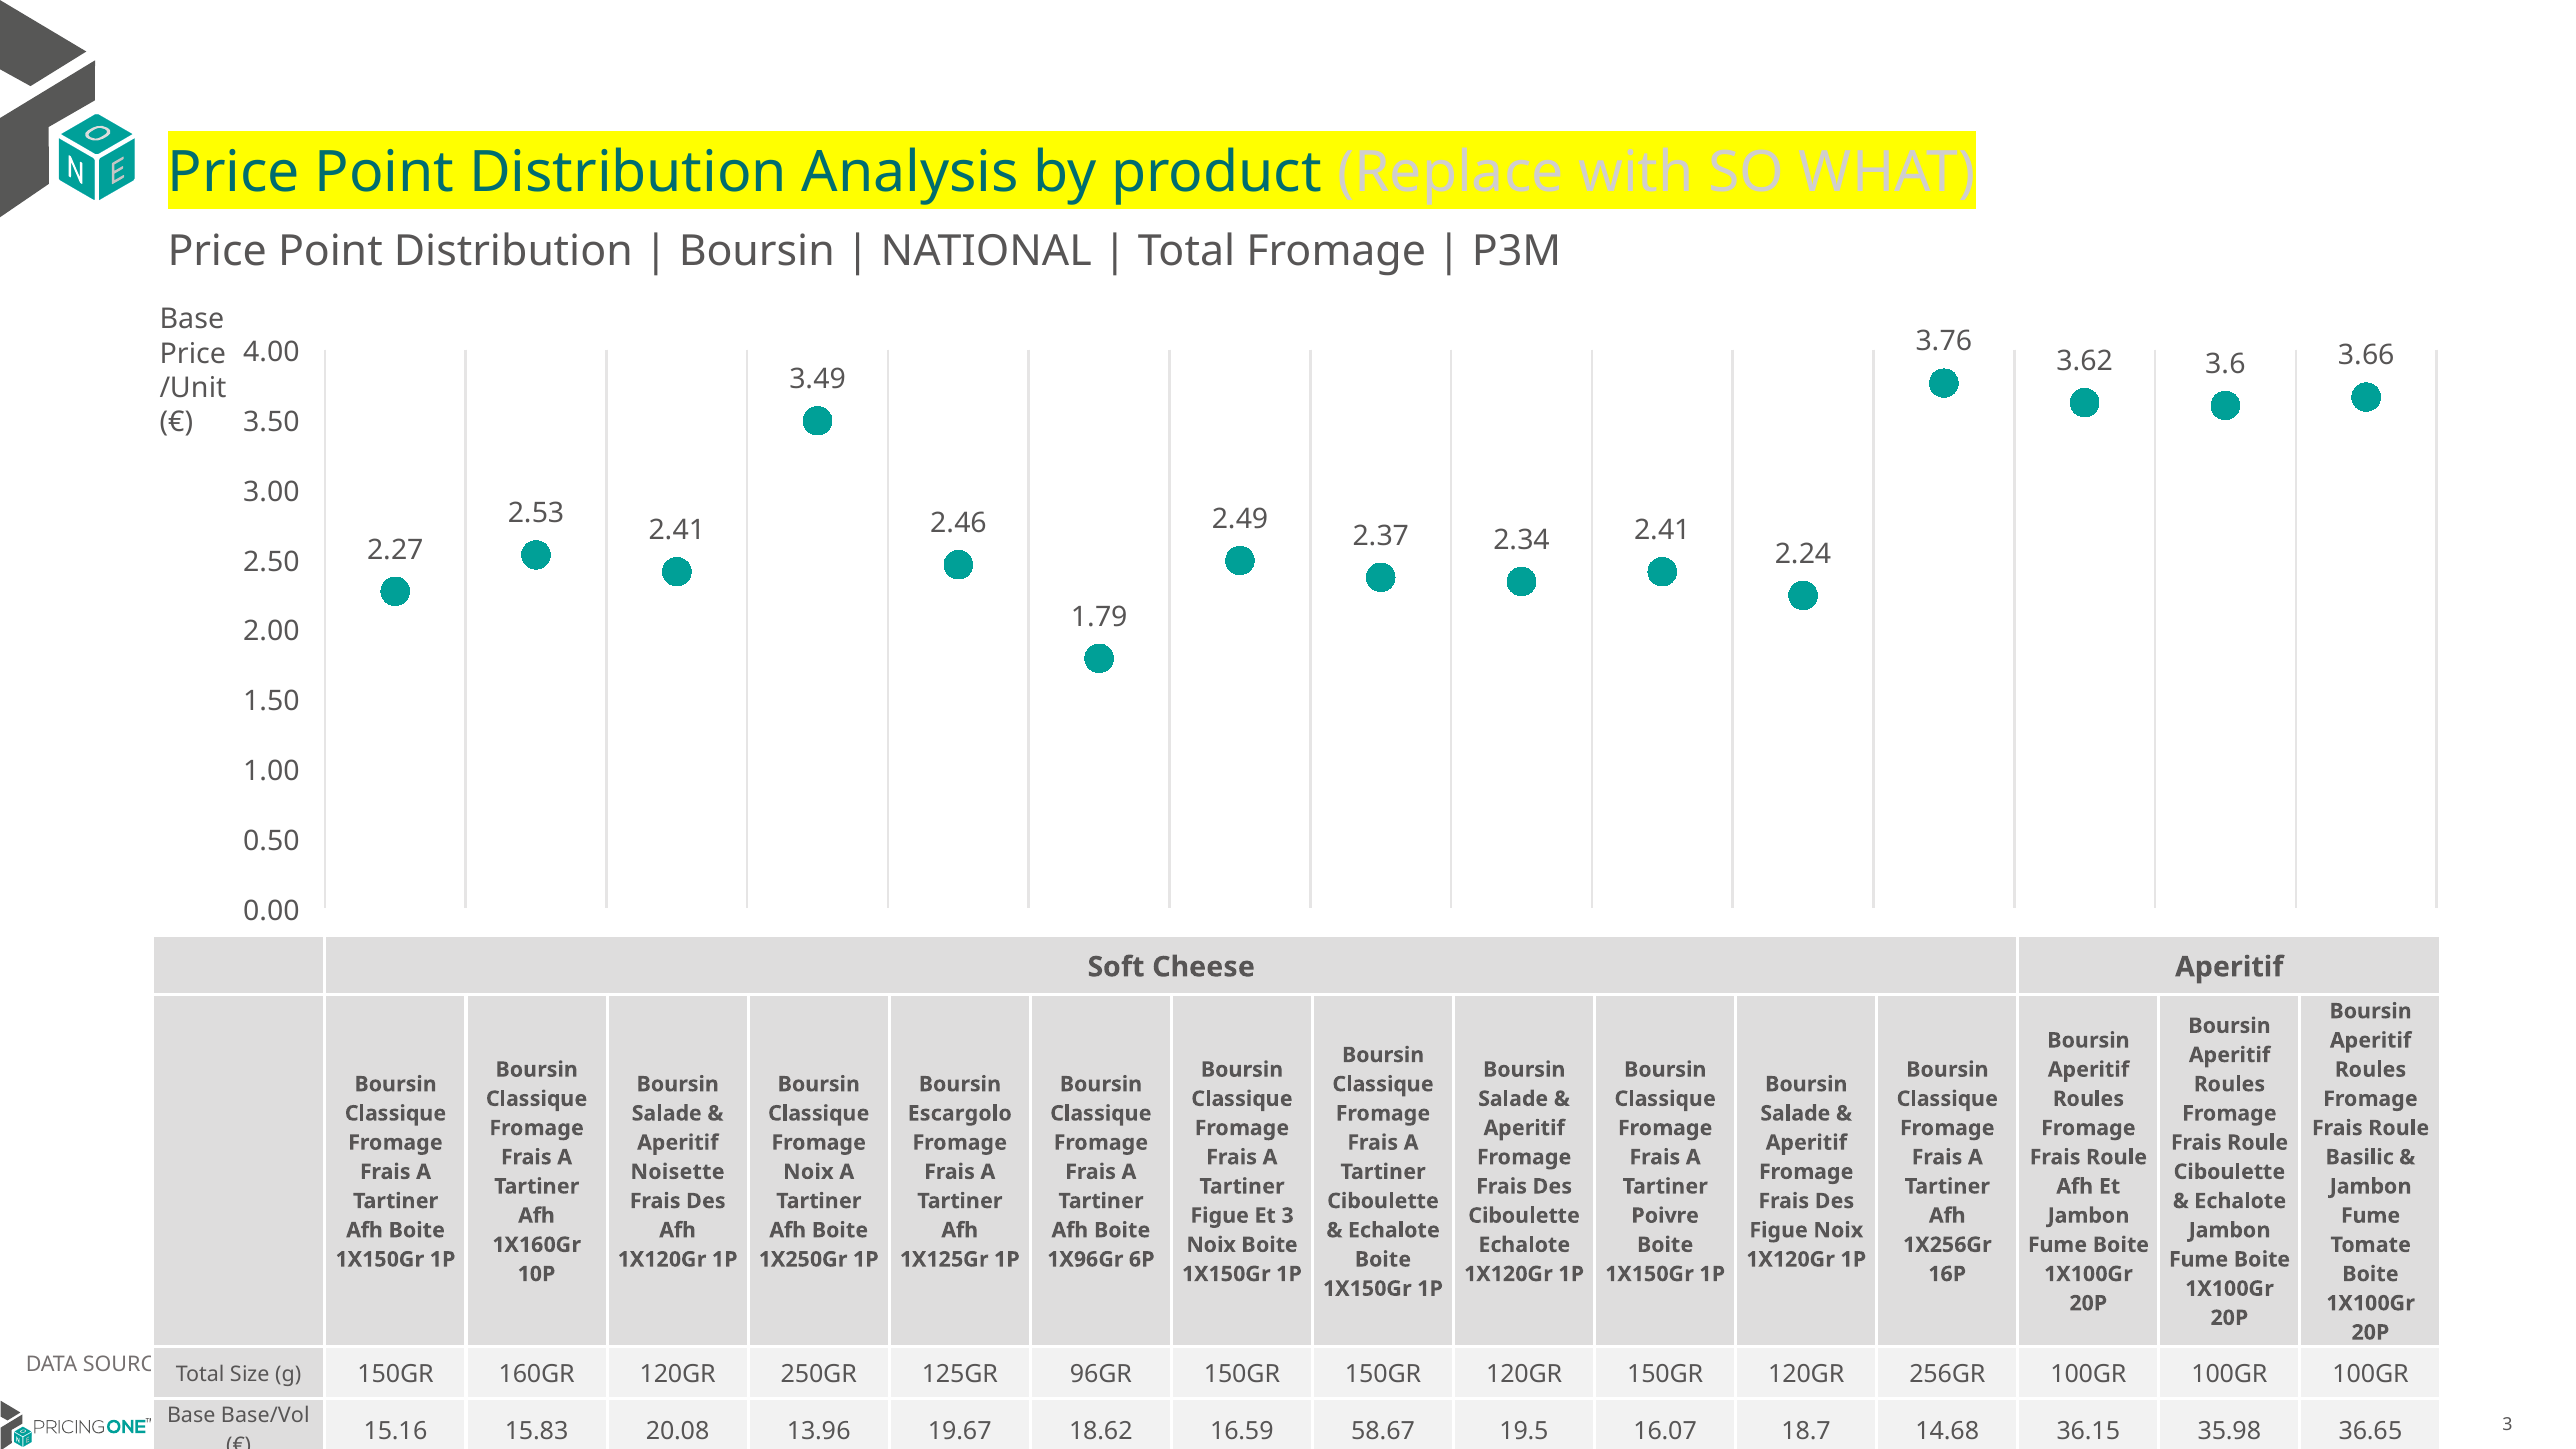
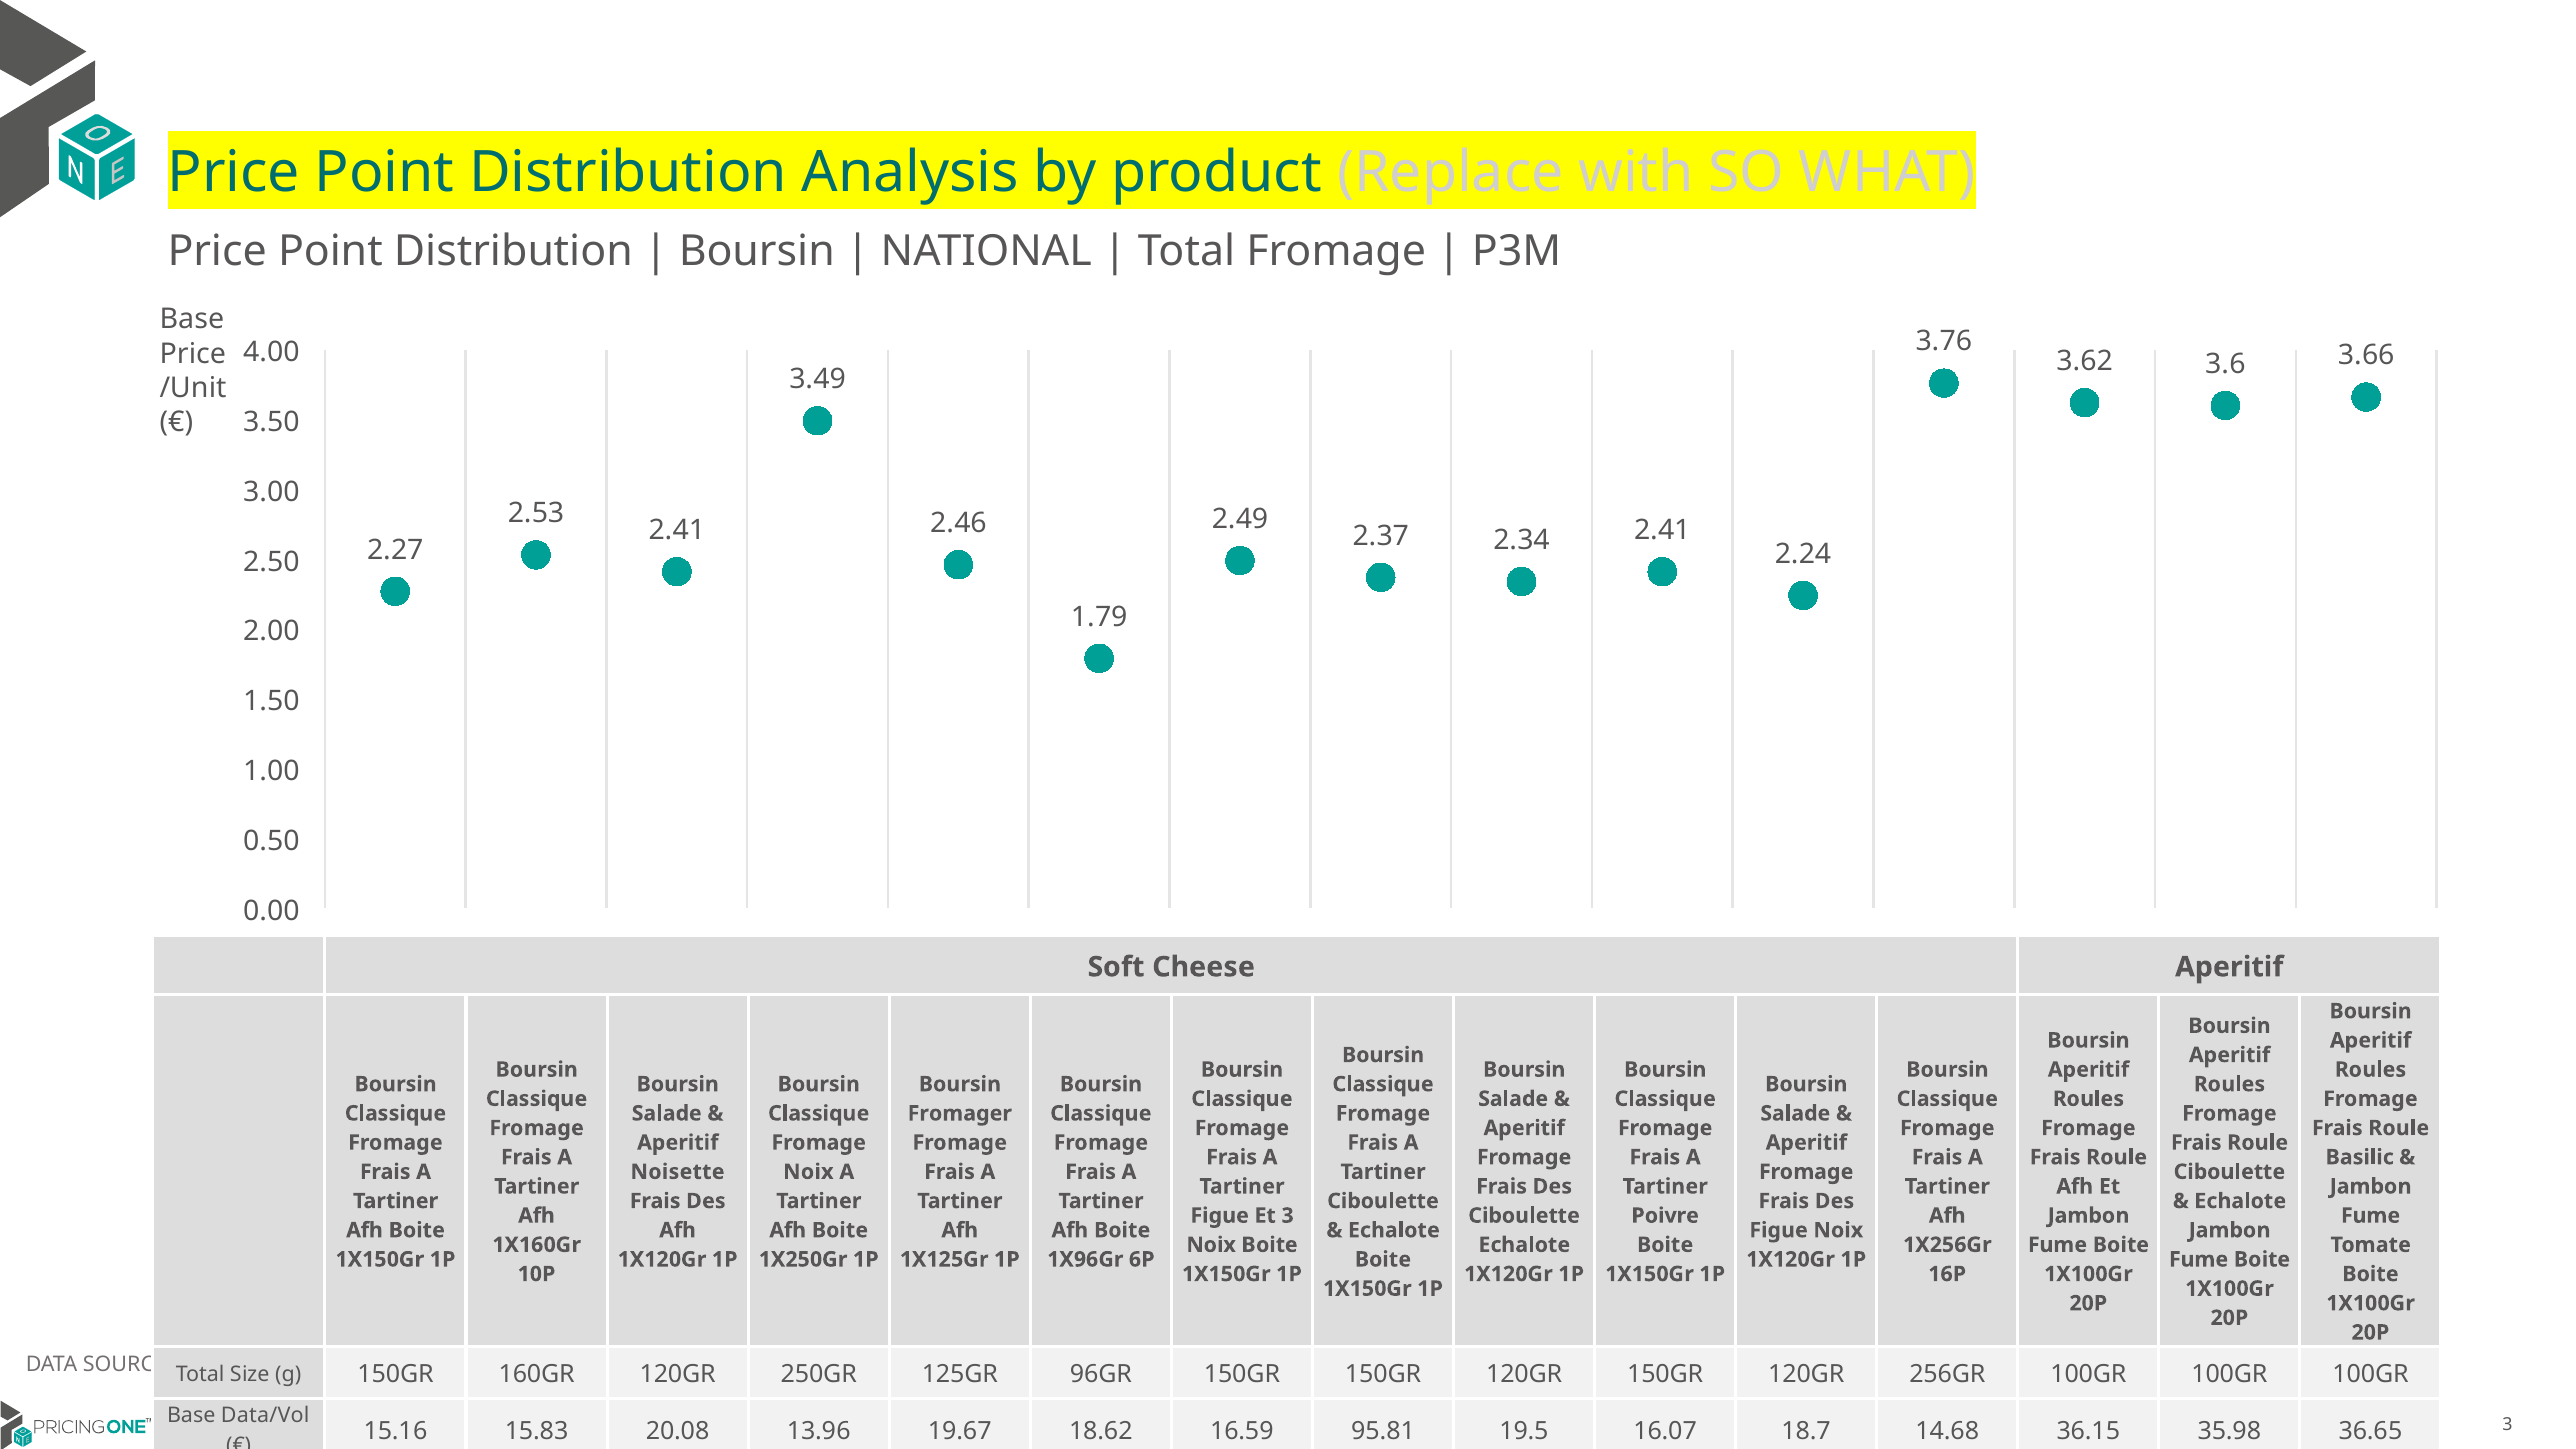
Escargolo: Escargolo -> Fromager (960, 1113)
Base/Vol: Base/Vol -> Data/Vol (265, 1416)
58.67: 58.67 -> 95.81 (1383, 1431)
